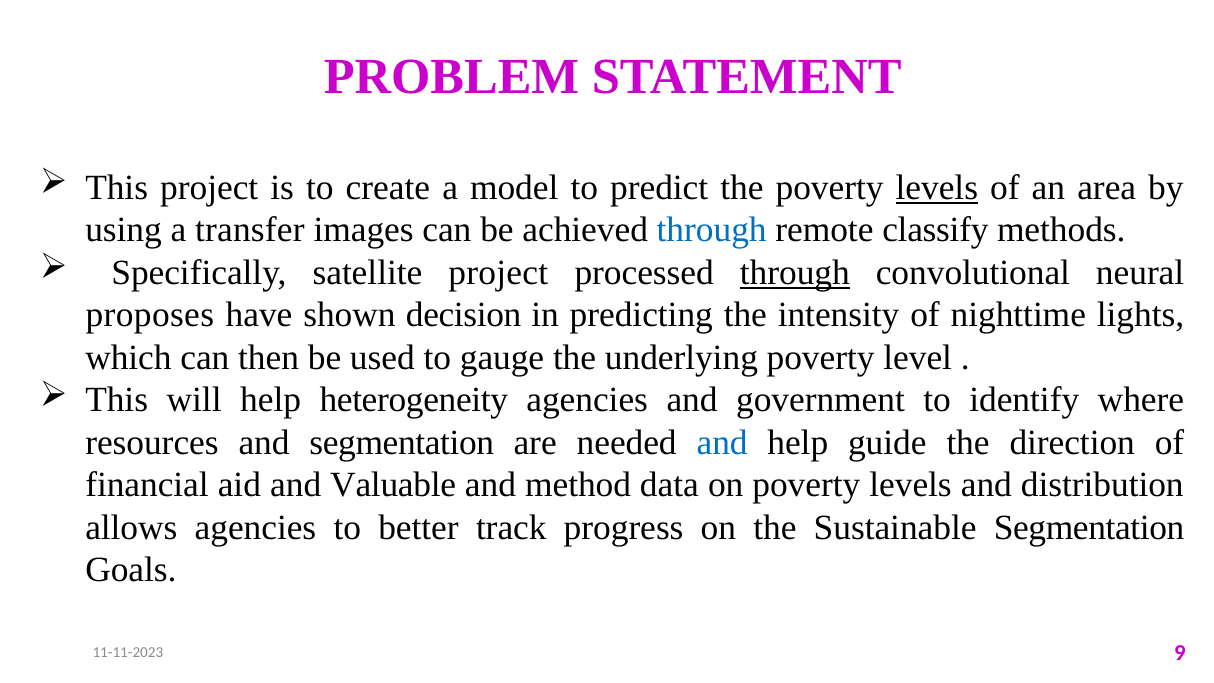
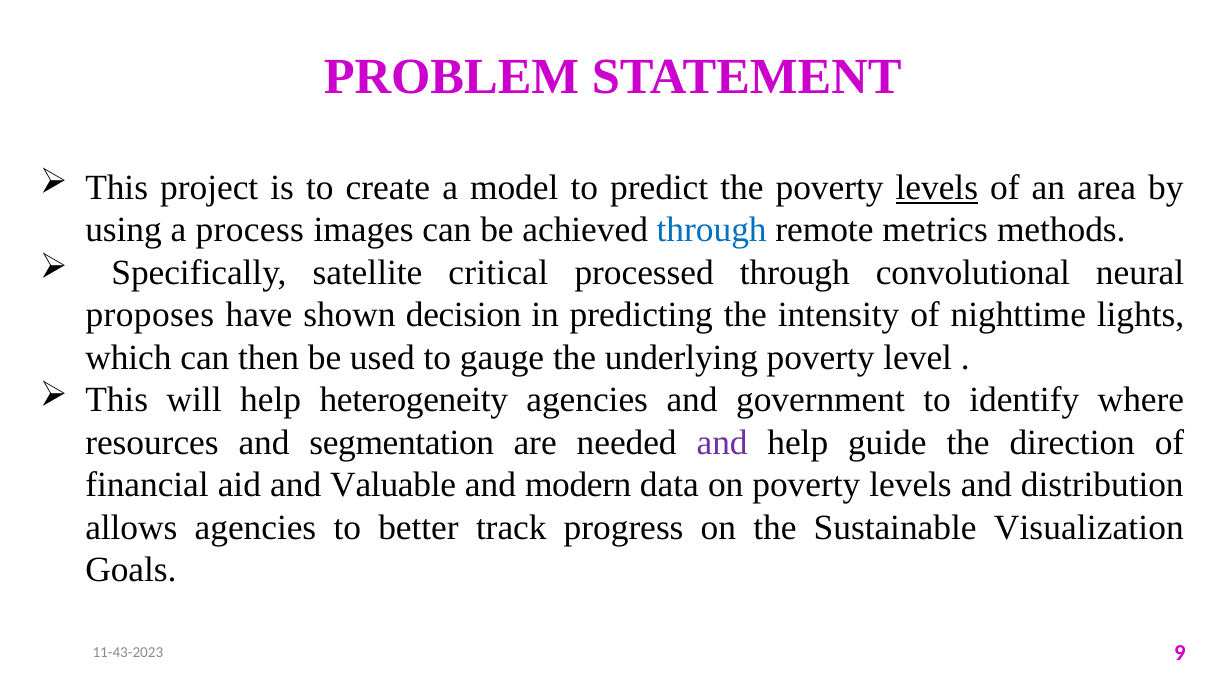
transfer: transfer -> process (250, 230)
classify: classify -> metrics (935, 230)
satellite project: project -> critical (498, 273)
through underline: present -> none (795, 273)
and colour: blue -> purple (722, 443)
method: method -> modern (578, 485)
Sustainable Segmentation: Segmentation -> Visualization (1089, 528)
11-11-2023: 11-11-2023 -> 11-43-2023 (128, 652)
